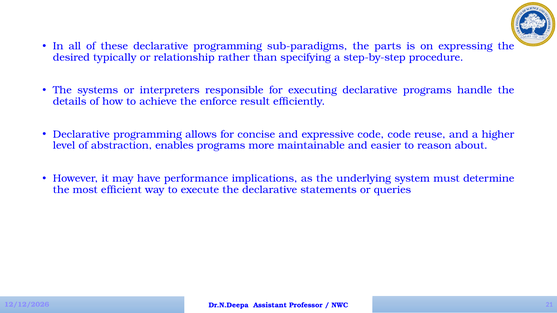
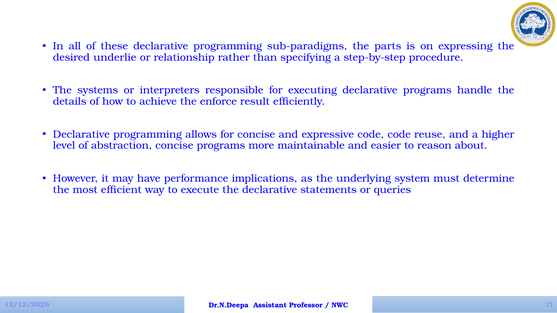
typically: typically -> underlie (115, 57)
abstraction enables: enables -> concise (174, 146)
